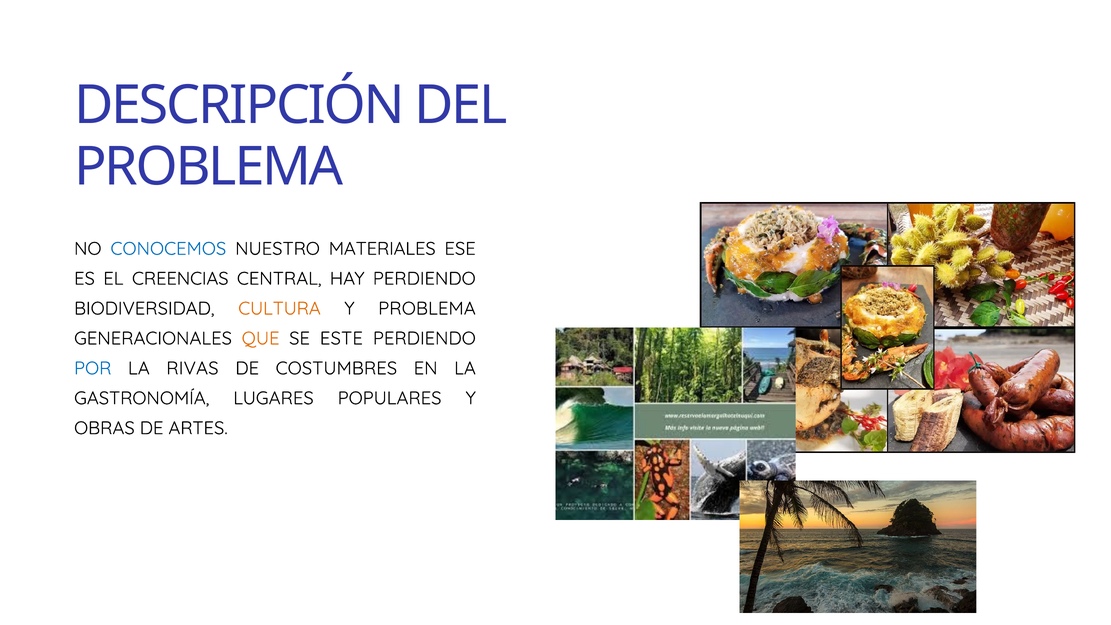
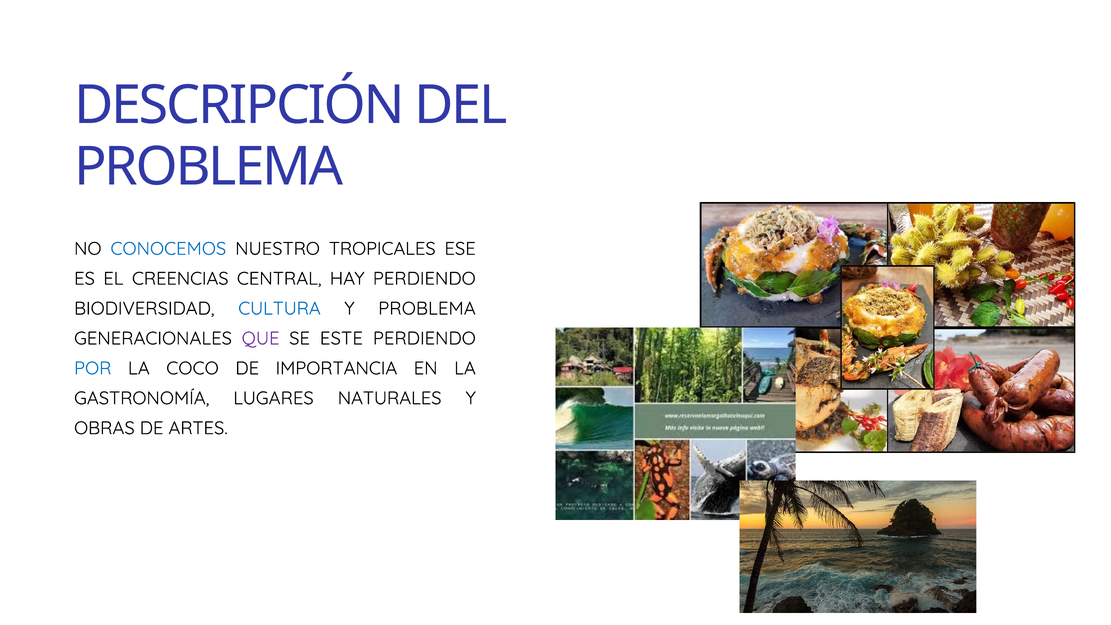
MATERIALES: MATERIALES -> TROPICALES (382, 249)
CULTURA colour: orange -> blue (279, 309)
QUE colour: orange -> purple (261, 338)
RIVAS: RIVAS -> COCO (192, 368)
COSTUMBRES: COSTUMBRES -> IMPORTANCIA (336, 368)
POPULARES: POPULARES -> NATURALES (390, 398)
